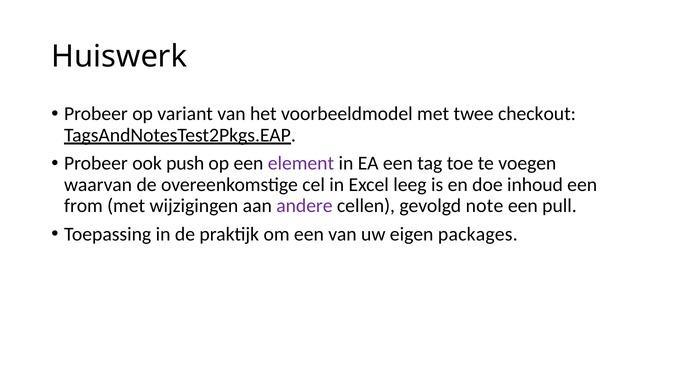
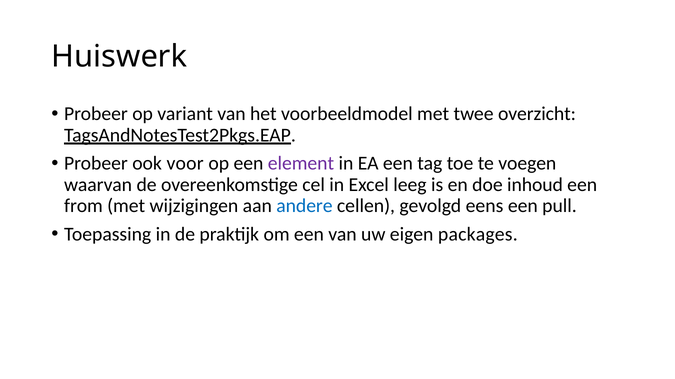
checkout: checkout -> overzicht (537, 114)
push: push -> voor (185, 164)
andere colour: purple -> blue (304, 206)
note: note -> eens (485, 206)
